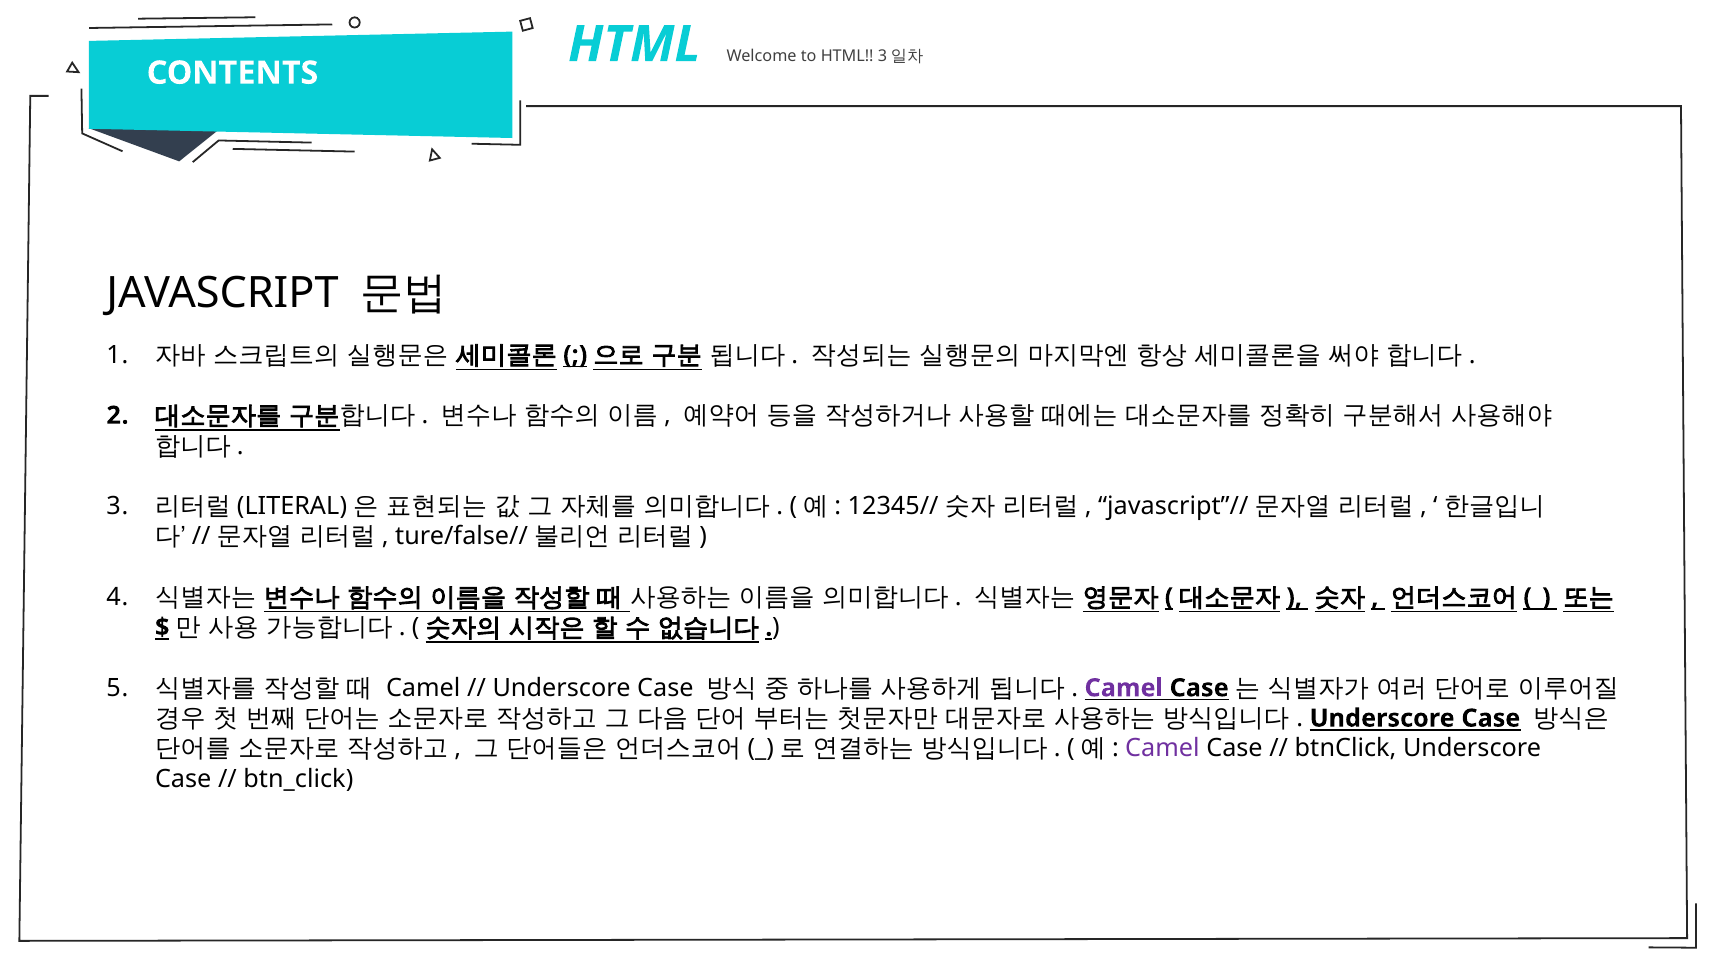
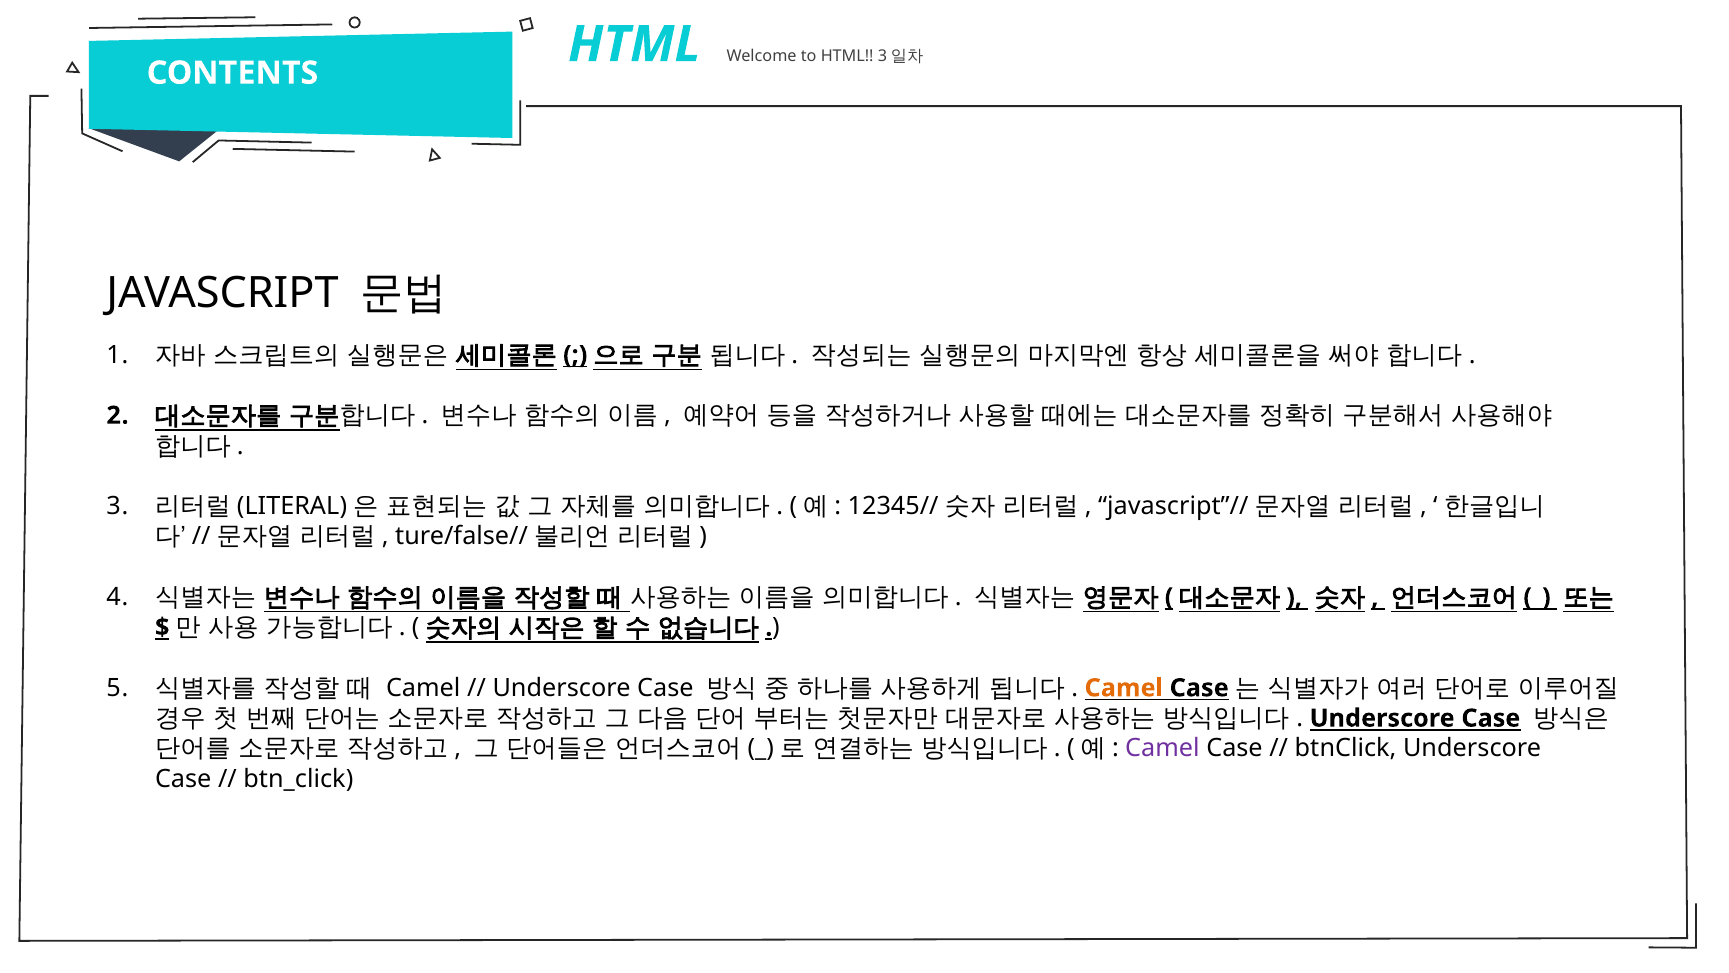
Camel colour: purple -> orange (1124, 688)
